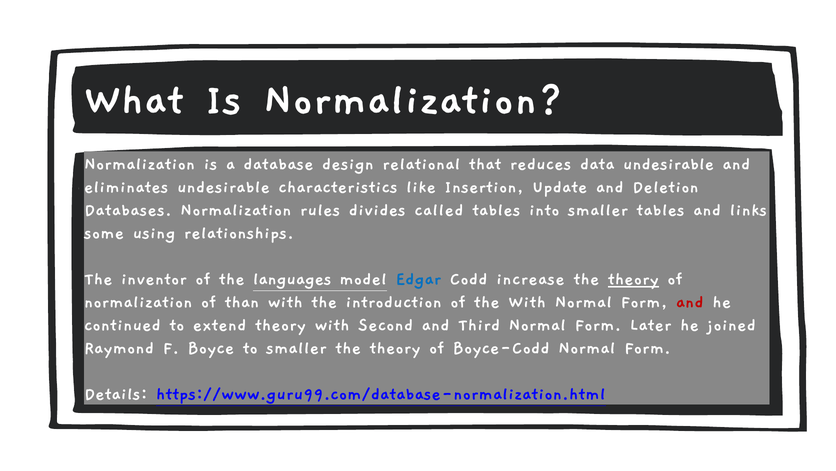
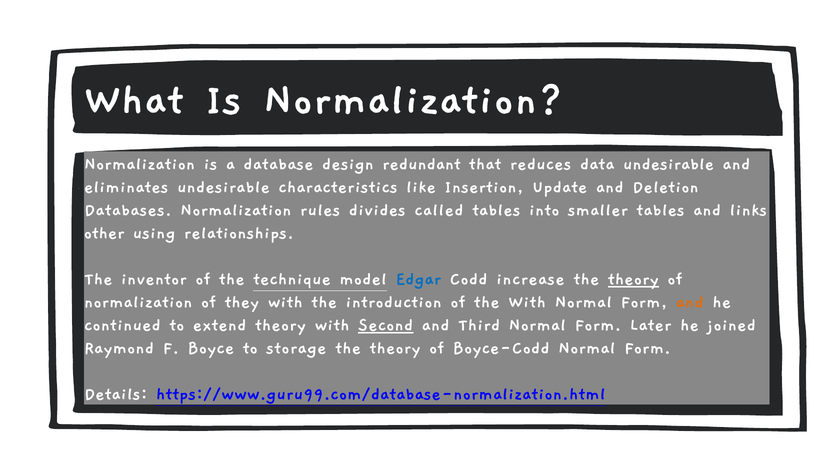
relational: relational -> redundant (422, 163)
some: some -> other (104, 232)
languages: languages -> technique (292, 278)
than: than -> they (242, 301)
and colour: red -> orange (690, 301)
Second underline: none -> present (386, 324)
to smaller: smaller -> storage (296, 347)
